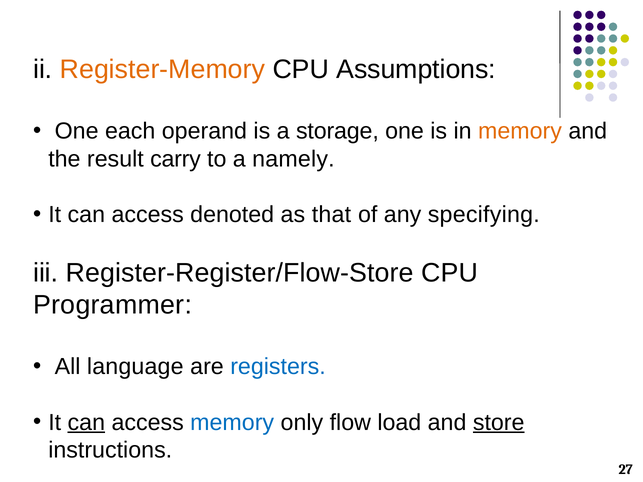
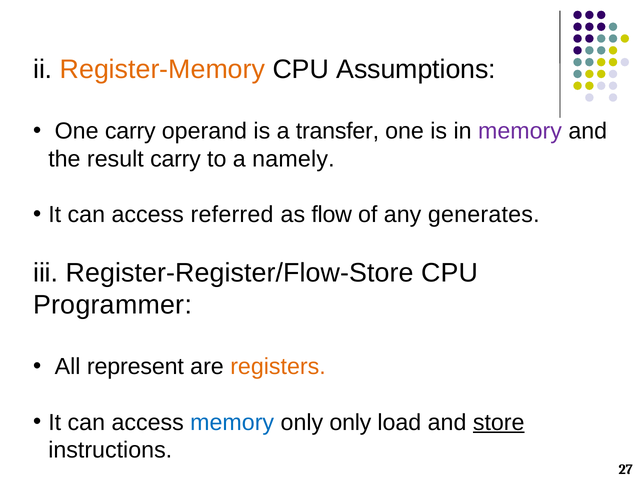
One each: each -> carry (130, 131)
storage: storage -> transfer (337, 131)
memory colour: orange -> purple (520, 131)
denoted: denoted -> referred (232, 215)
that: that -> flow (332, 215)
specifying: specifying -> generates (484, 215)
language: language -> represent (135, 367)
registers colour: blue -> orange (278, 367)
can underline: present -> none (86, 423)
only flow: flow -> only (350, 423)
